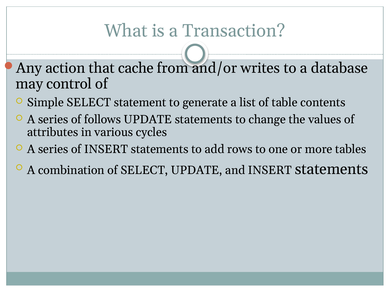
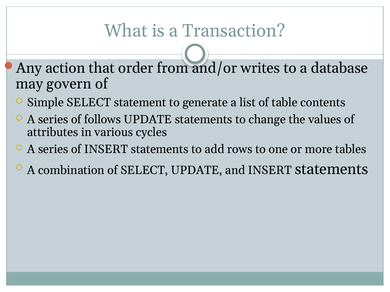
cache: cache -> order (136, 68)
control: control -> govern (69, 84)
